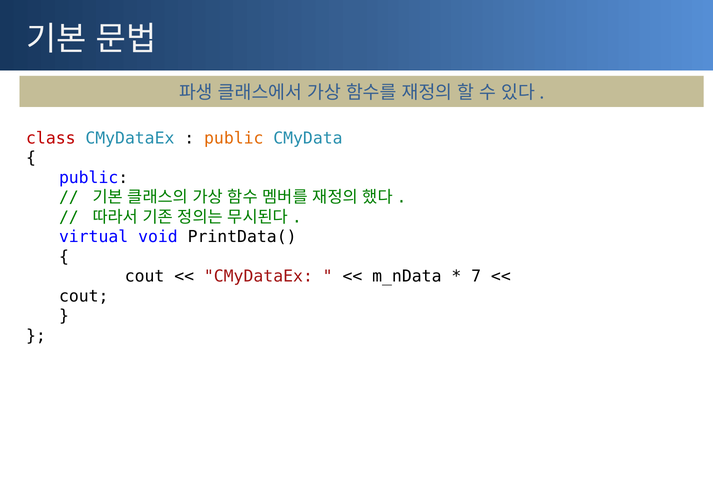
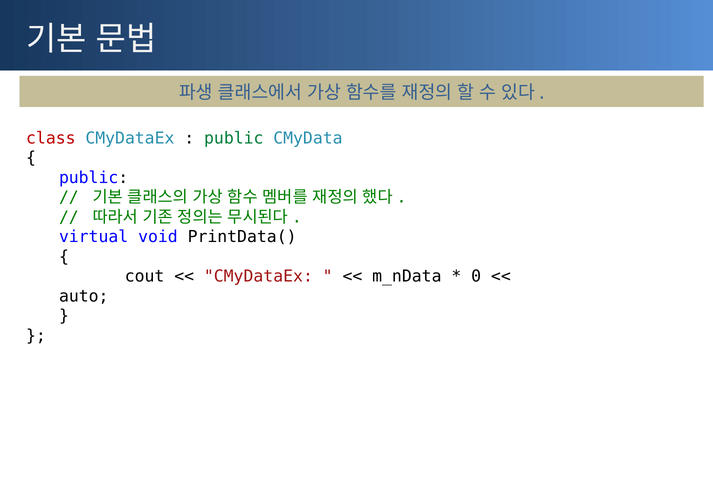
public colour: orange -> green (234, 138)
7: 7 -> 0 (476, 276)
cout: cout -> auto (84, 296)
